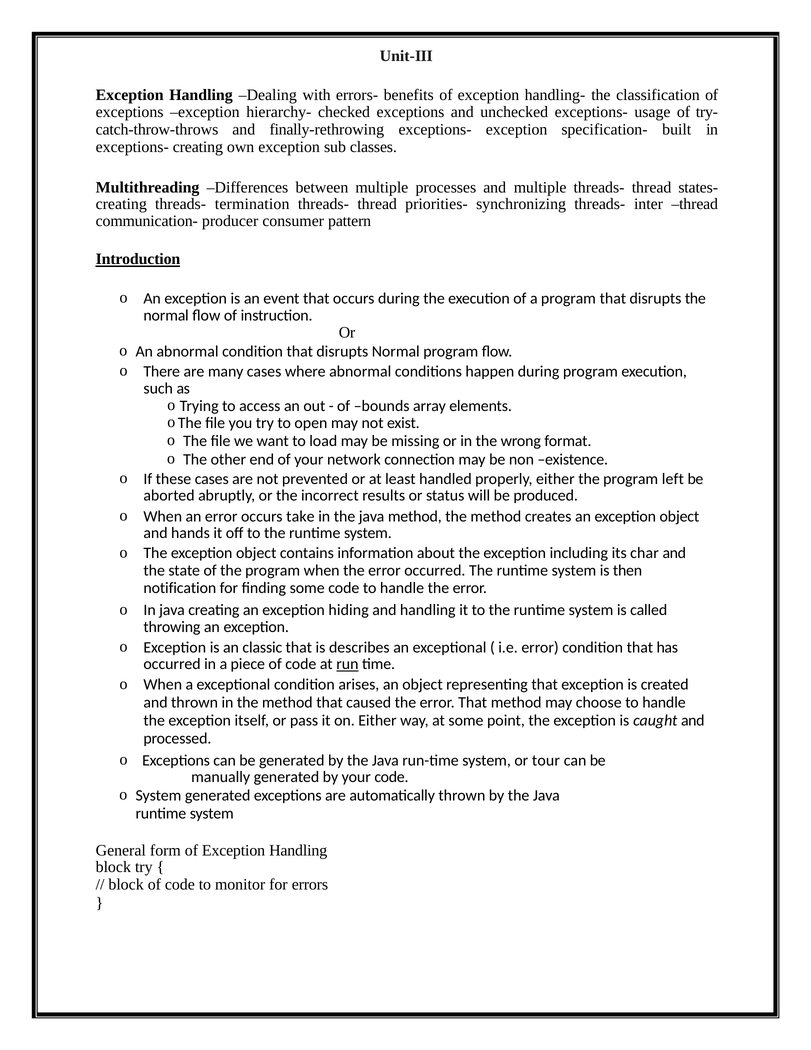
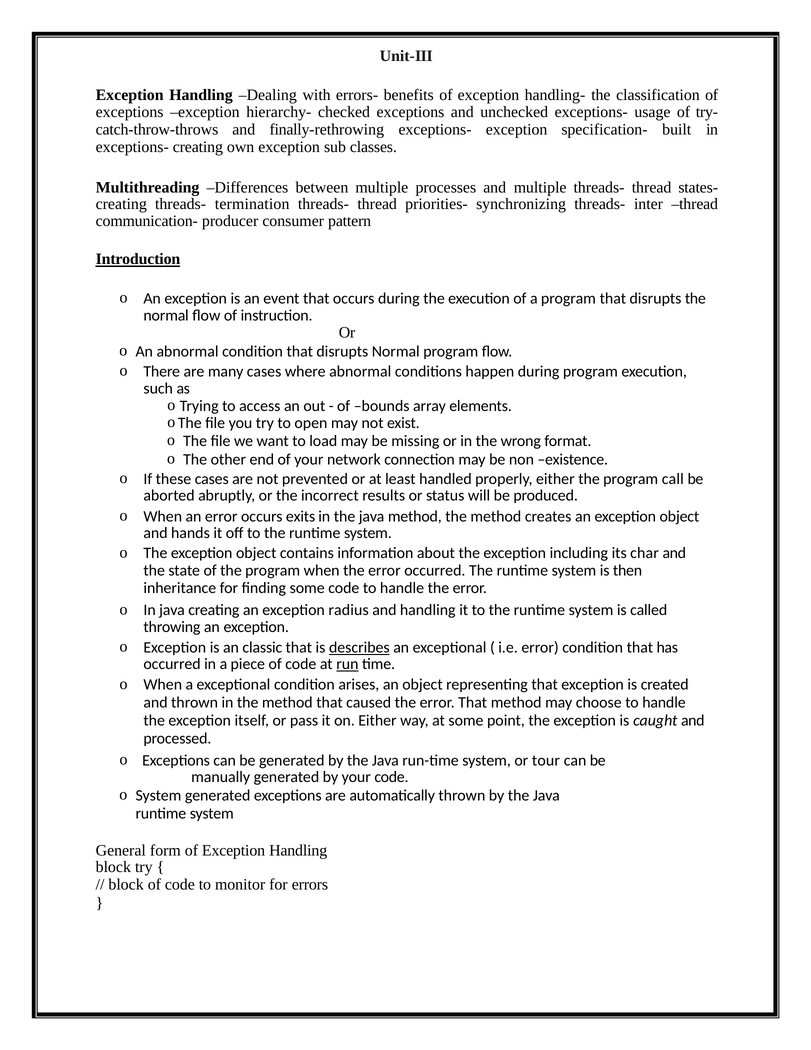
left: left -> call (673, 479)
take: take -> exits (301, 516)
notification: notification -> inheritance (180, 588)
hiding: hiding -> radius (349, 610)
describes underline: none -> present (359, 647)
